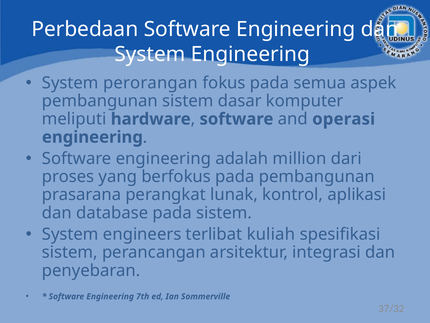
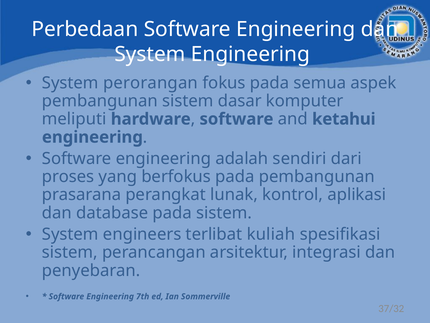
operasi: operasi -> ketahui (344, 119)
million: million -> sendiri (300, 158)
